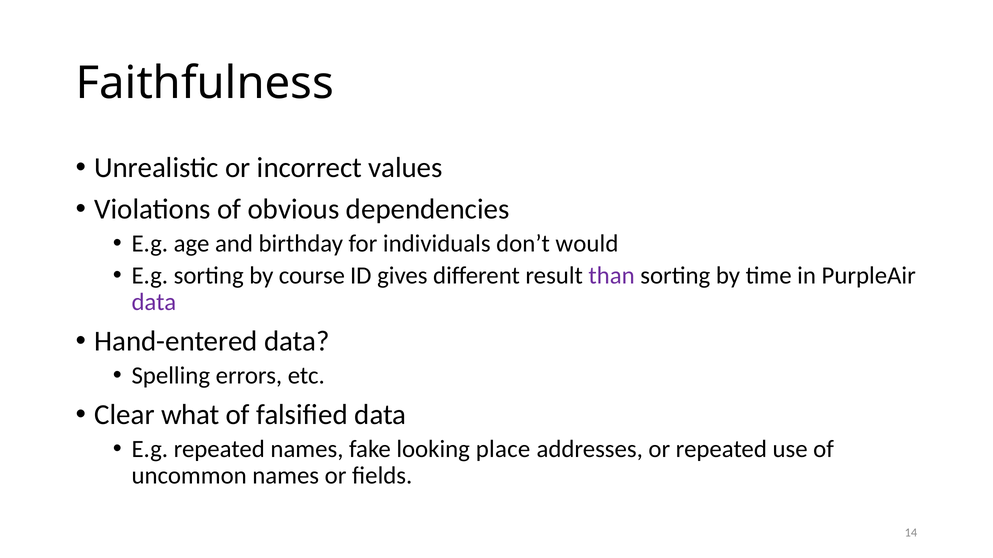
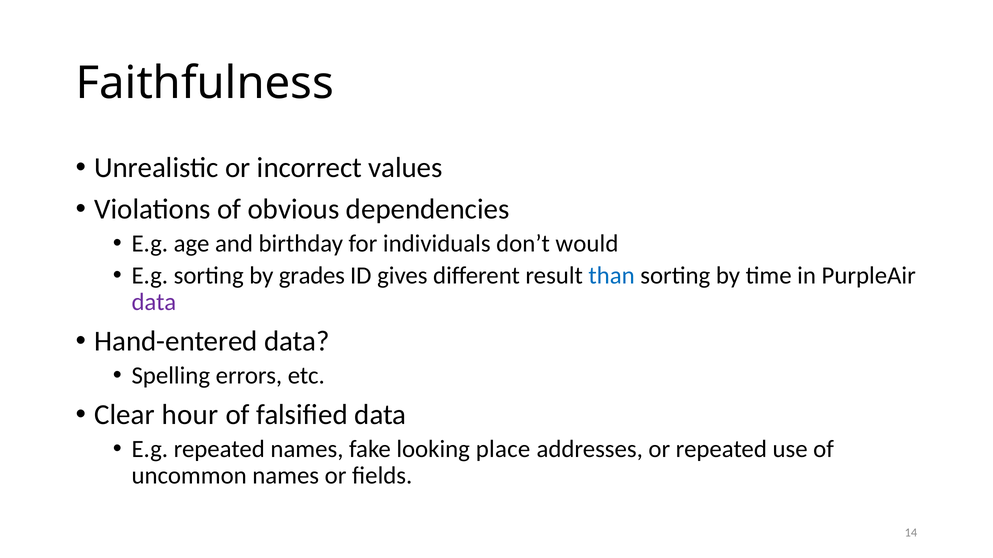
course: course -> grades (312, 276)
than colour: purple -> blue (612, 276)
what: what -> hour (190, 415)
